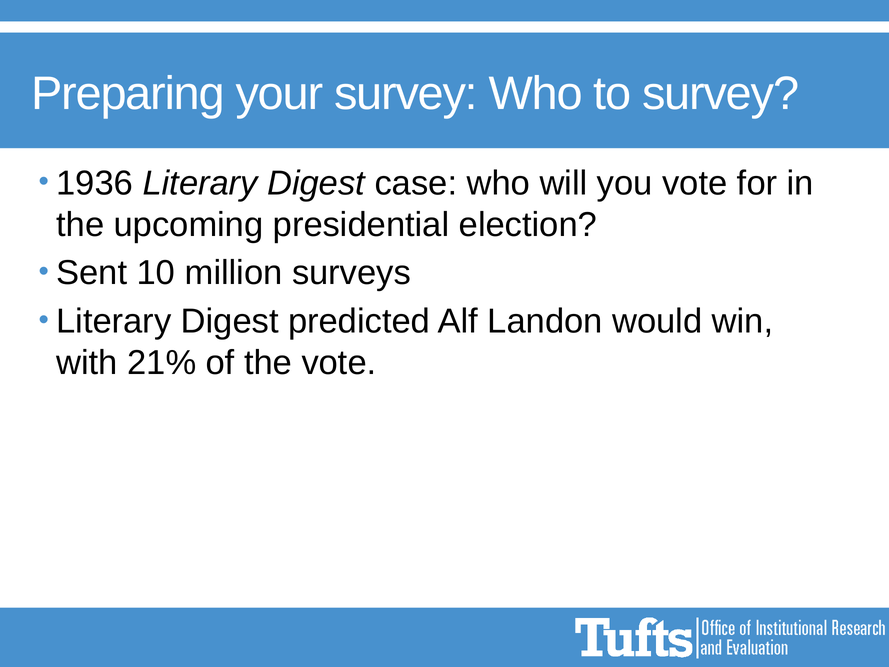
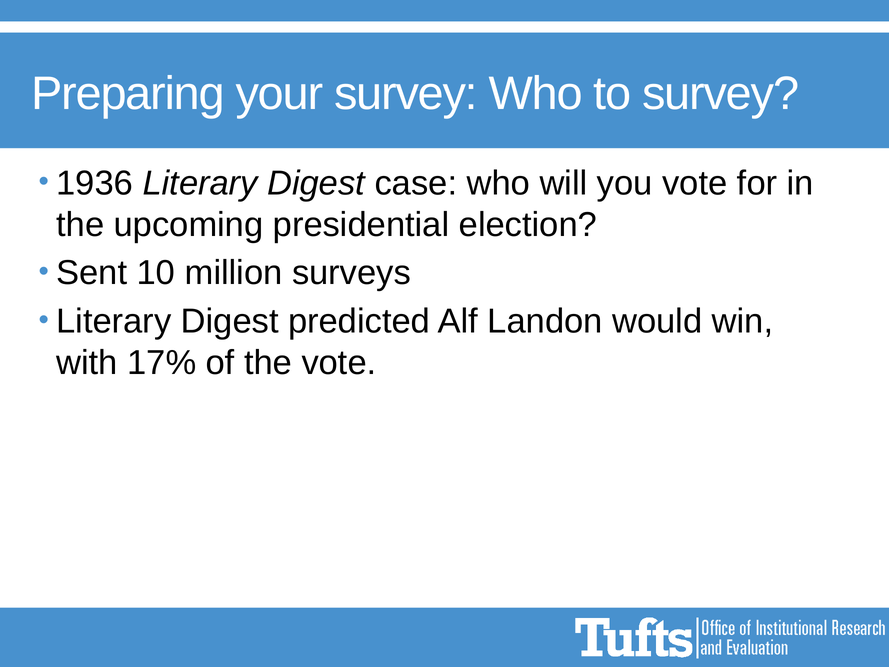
21%: 21% -> 17% (162, 363)
